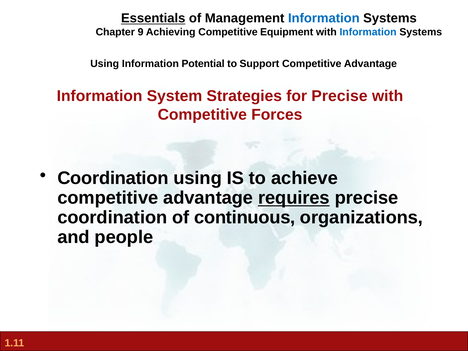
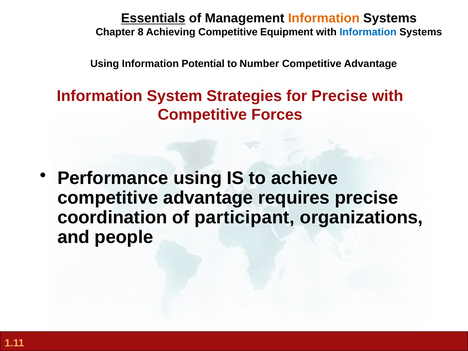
Information colour: blue -> orange (324, 18)
9: 9 -> 8 (141, 32)
Support: Support -> Number (259, 64)
Coordination: Coordination -> Performance (113, 178)
requires underline: present -> none (294, 198)
continuous: continuous -> participant (245, 218)
